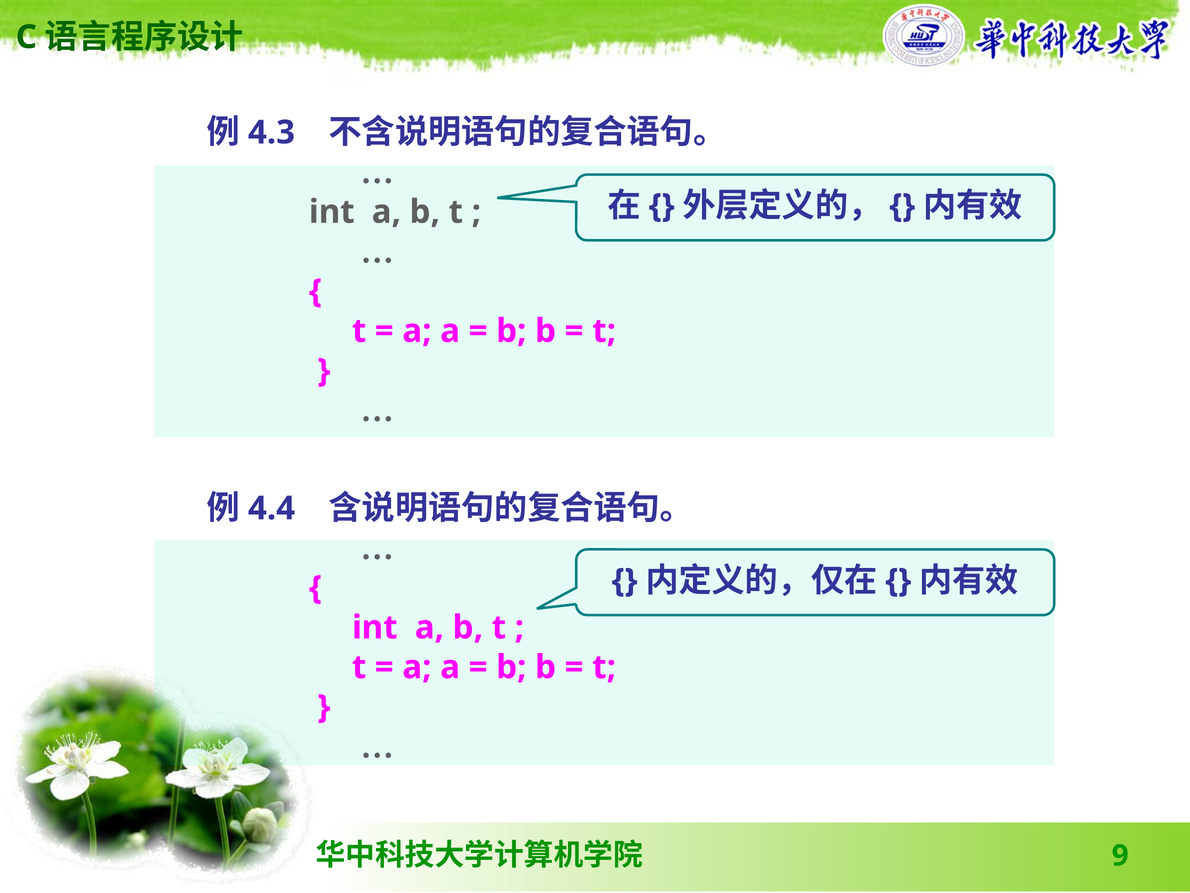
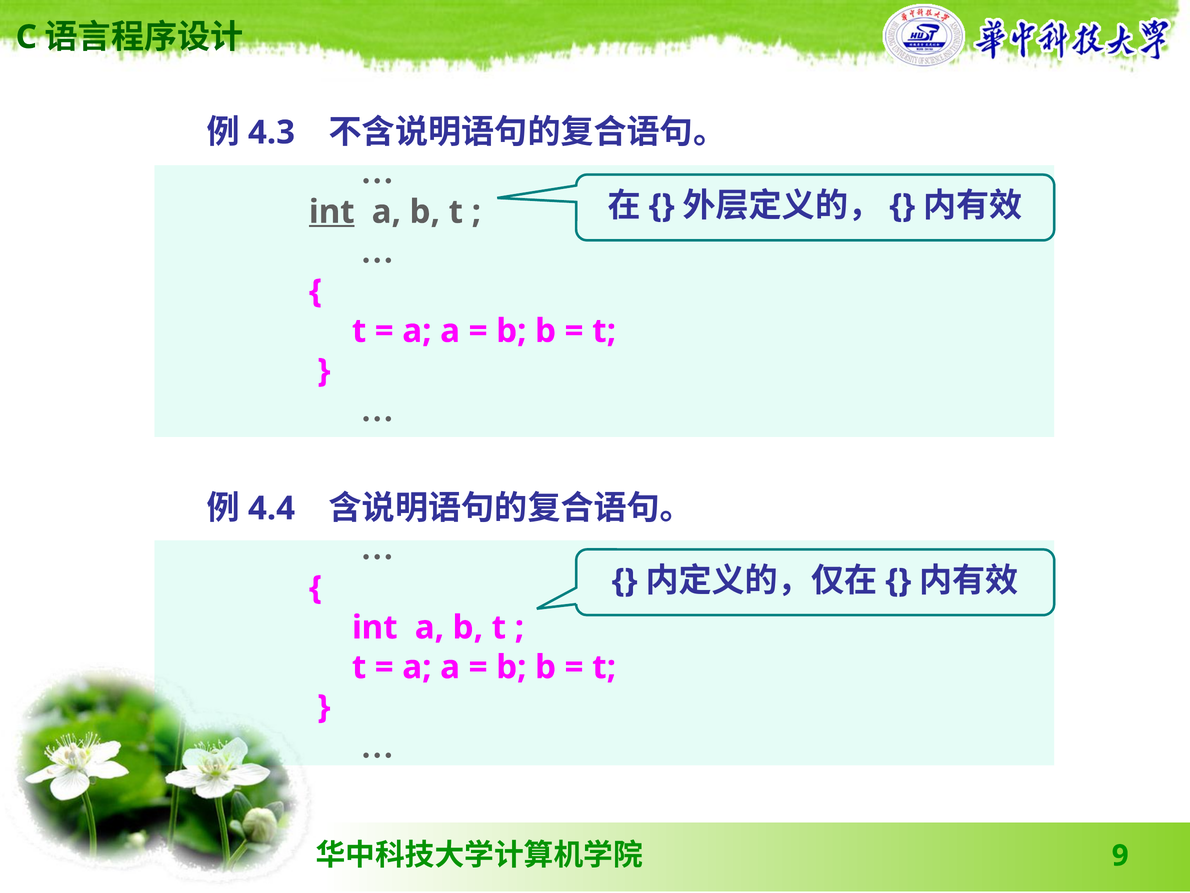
int underline: none -> present (332, 212)
